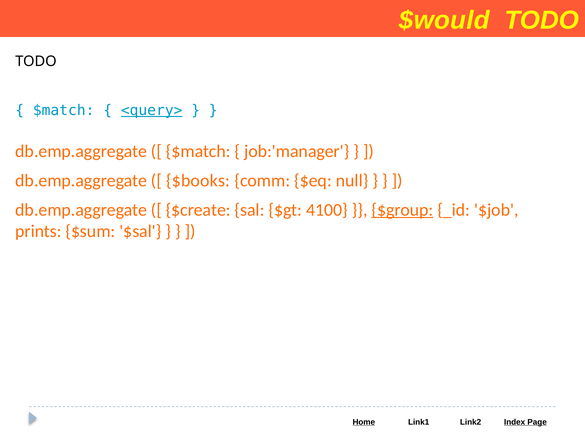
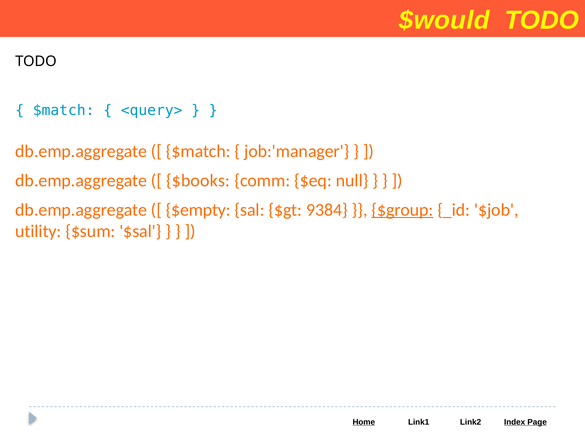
<query> underline: present -> none (152, 110)
$create: $create -> $empty (198, 210)
4100: 4100 -> 9384 (327, 210)
prints: prints -> utility (38, 231)
